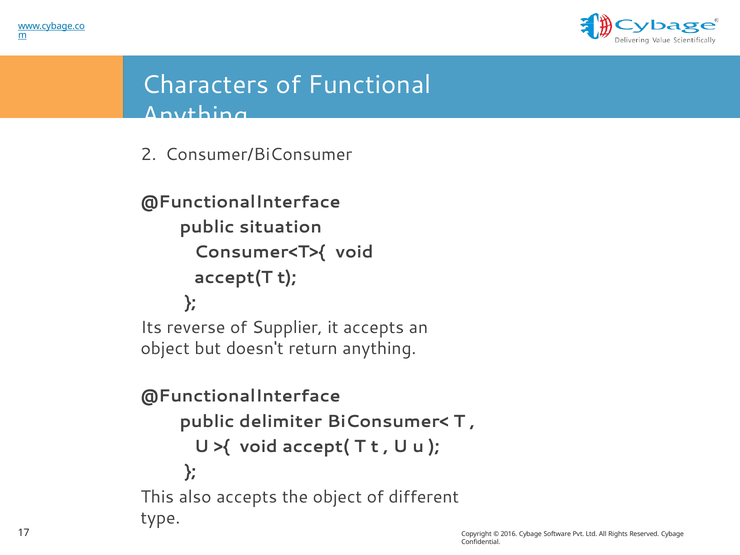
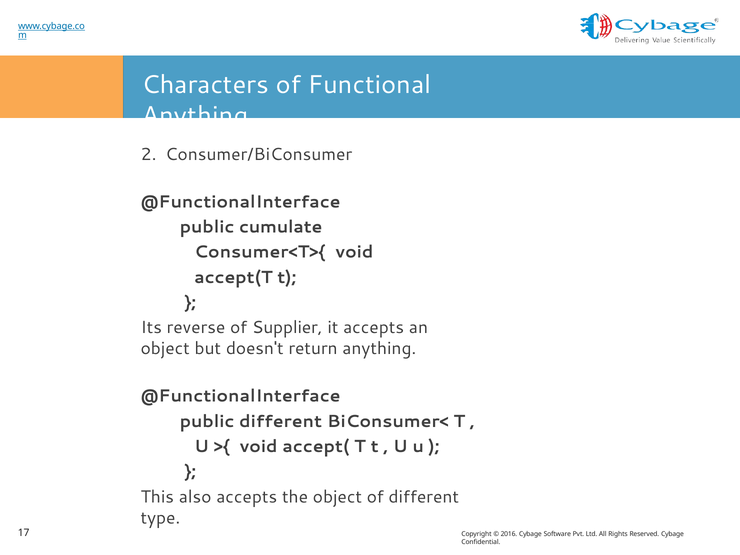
situation: situation -> cumulate (281, 227)
public delimiter: delimiter -> different (281, 421)
